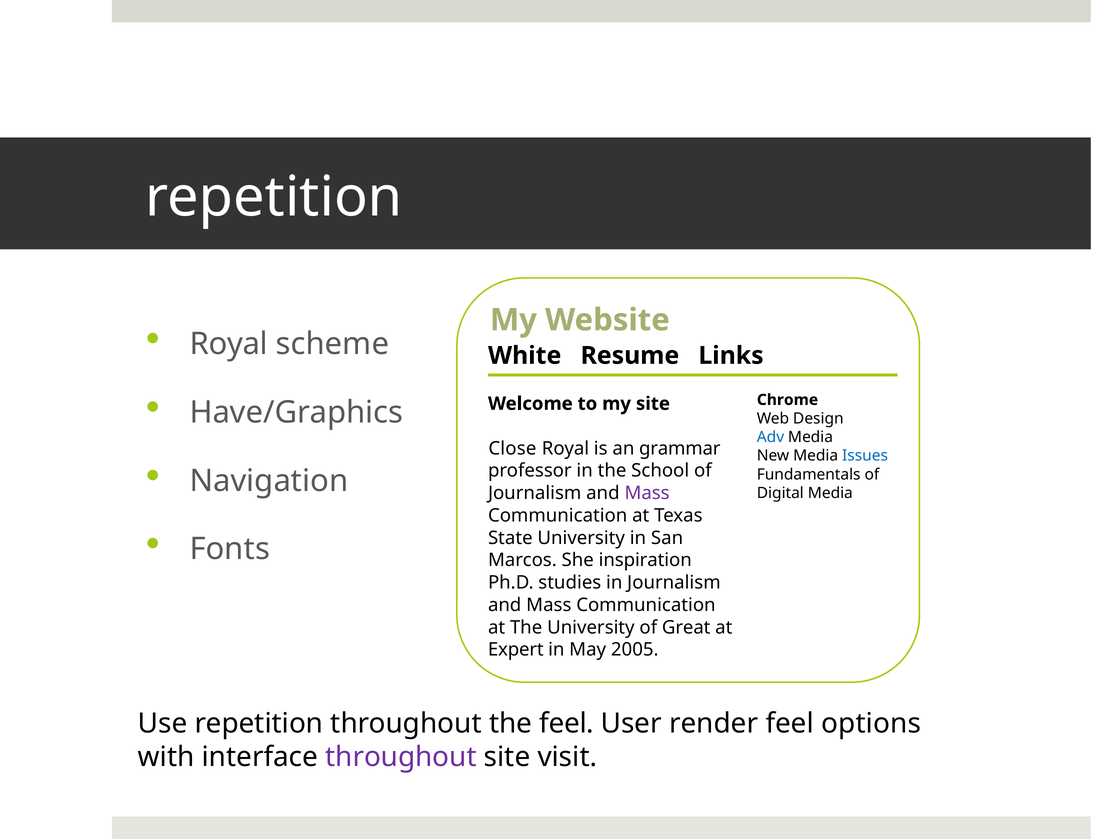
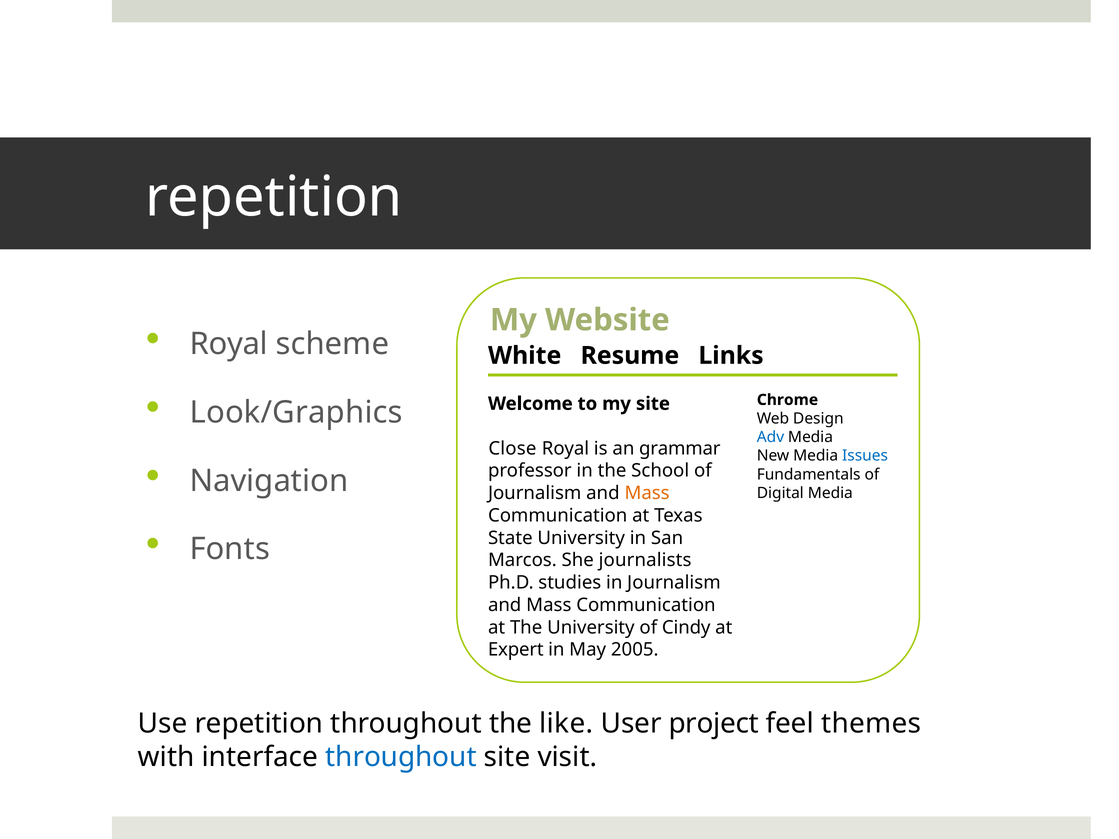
Have/Graphics: Have/Graphics -> Look/Graphics (296, 412)
Mass colour: purple -> orange (647, 493)
inspiration: inspiration -> journalists (645, 560)
Great: Great -> Cindy (686, 628)
the feel: feel -> like (566, 724)
render: render -> project (714, 724)
options: options -> themes (871, 724)
throughout colour: purple -> blue (401, 757)
